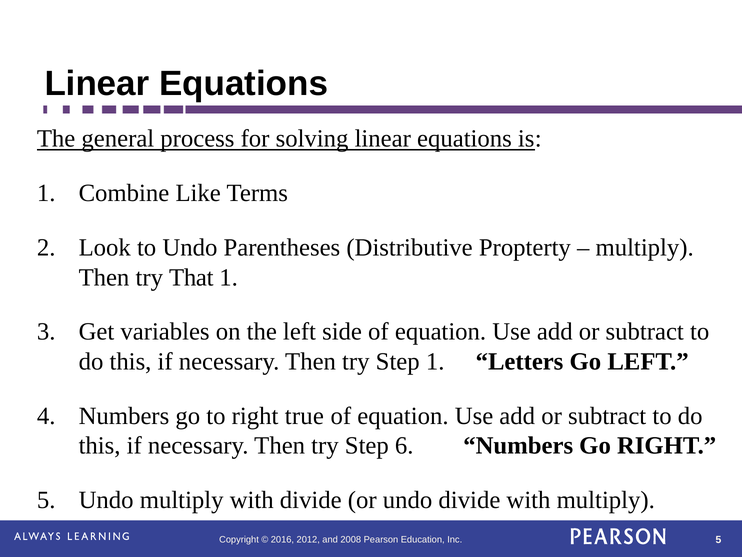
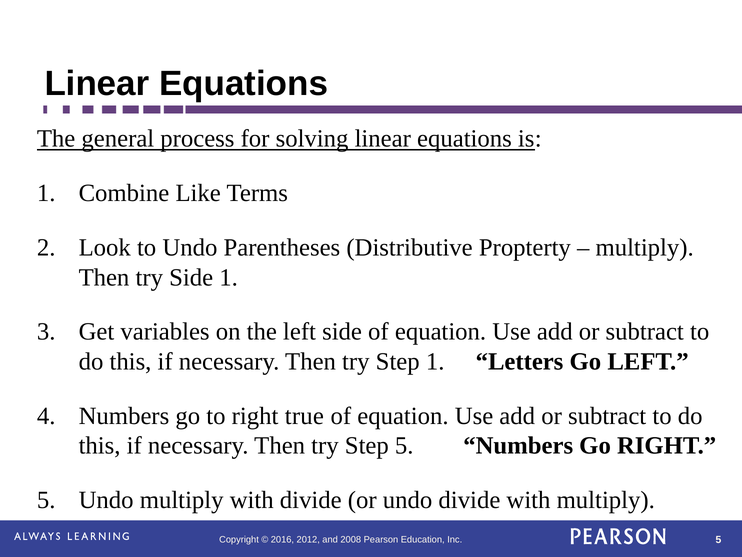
try That: That -> Side (191, 277)
Step 6: 6 -> 5 (404, 445)
